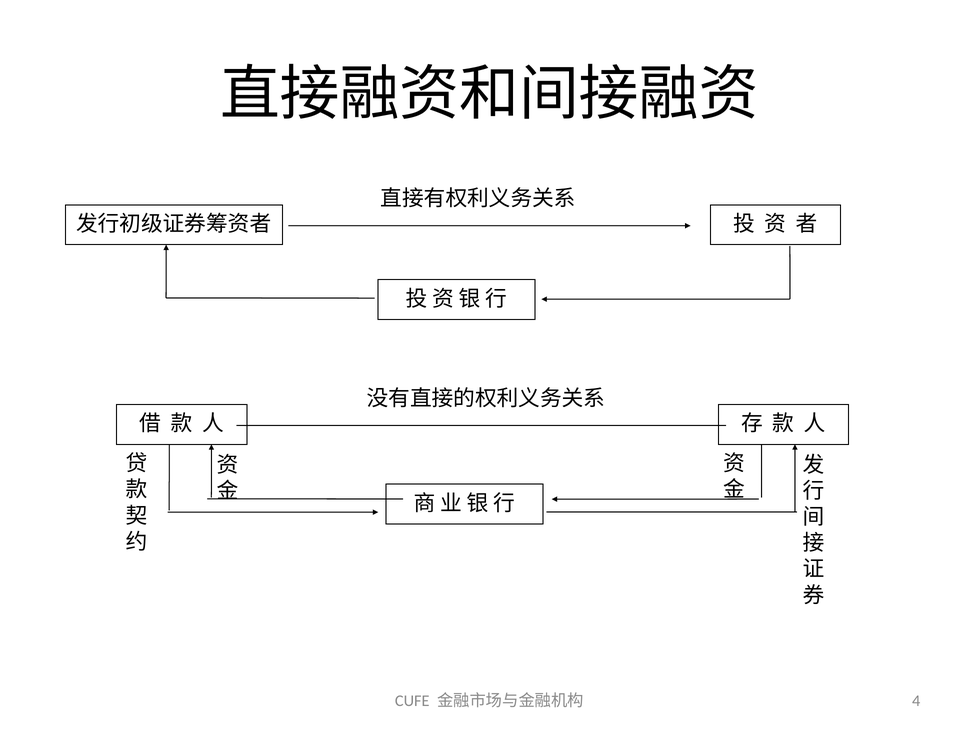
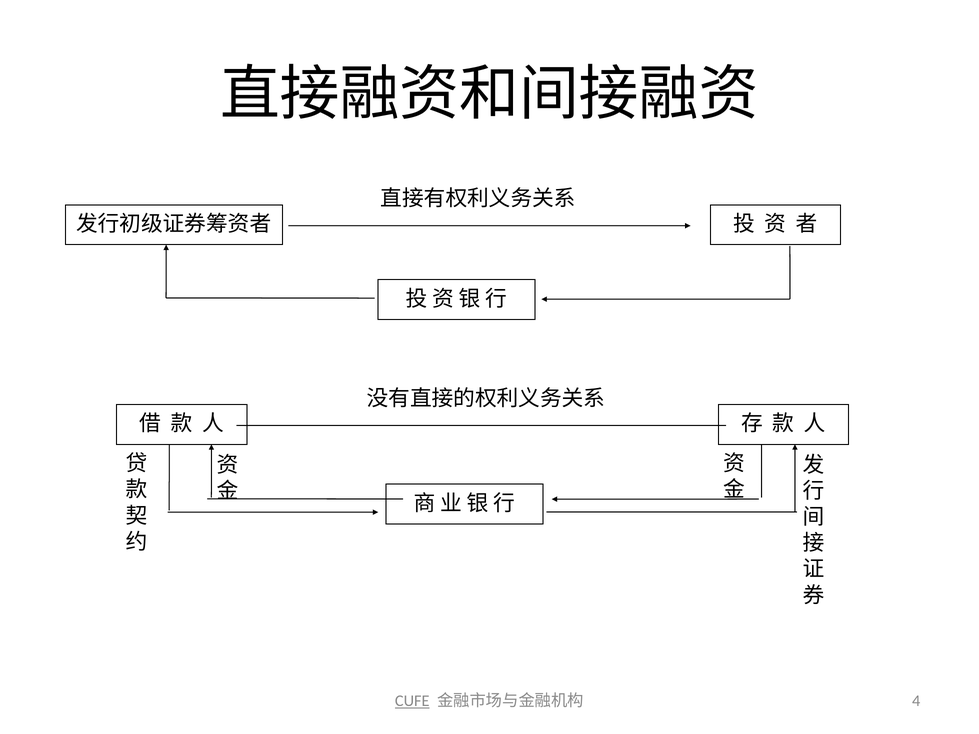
CUFE underline: none -> present (412, 701)
